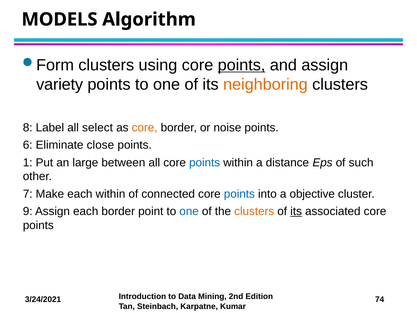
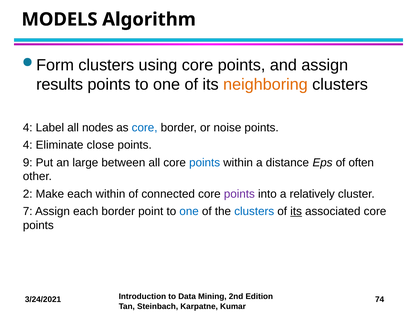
points underline: present -> none (242, 65)
variety: variety -> results (60, 84)
8: 8 -> 4 (28, 128)
select: select -> nodes (98, 128)
core colour: orange -> blue (145, 128)
6: 6 -> 4 (28, 145)
1: 1 -> 9 (28, 162)
such: such -> often (361, 162)
7: 7 -> 2 (28, 194)
points colour: blue -> purple (239, 194)
objective: objective -> relatively (312, 194)
9: 9 -> 7 (28, 211)
clusters colour: orange -> blue (254, 211)
